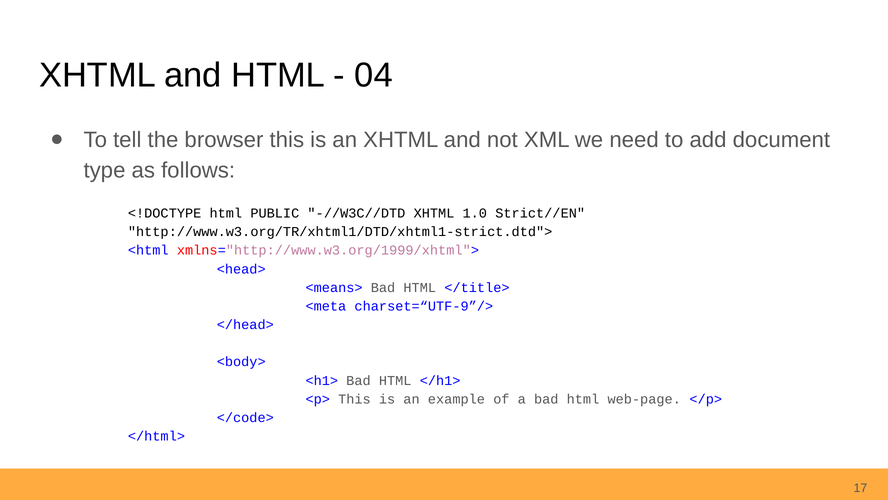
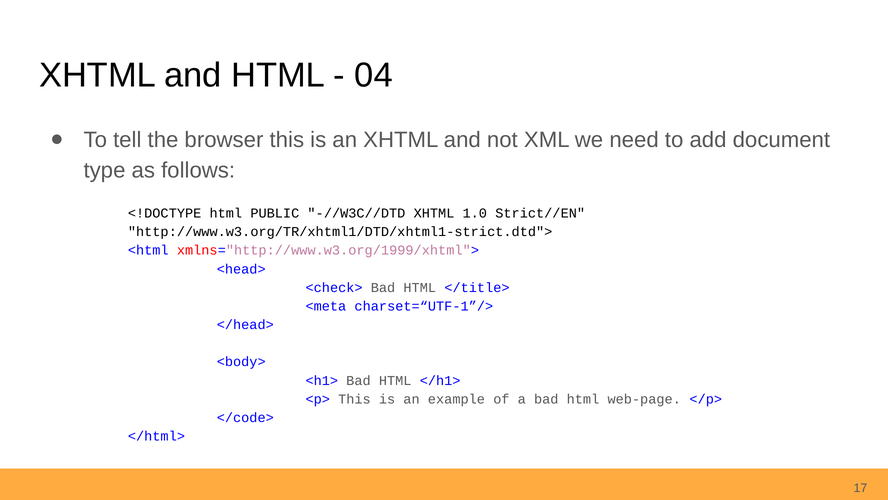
<means>: <means> -> <check> (334, 287)
charset=“UTF-9”/>: charset=“UTF-9”/> -> charset=“UTF-1”/> (424, 306)
